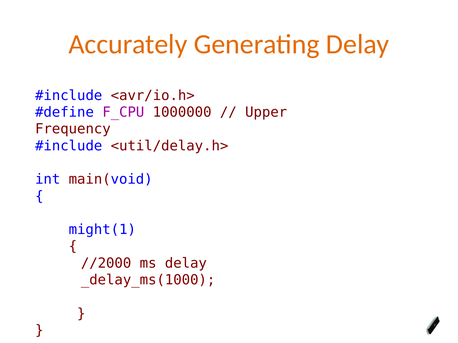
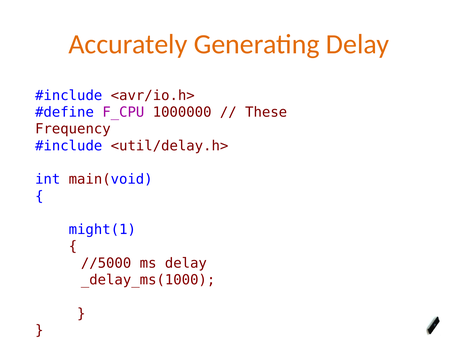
Upper: Upper -> These (266, 112)
//2000: //2000 -> //5000 (106, 263)
